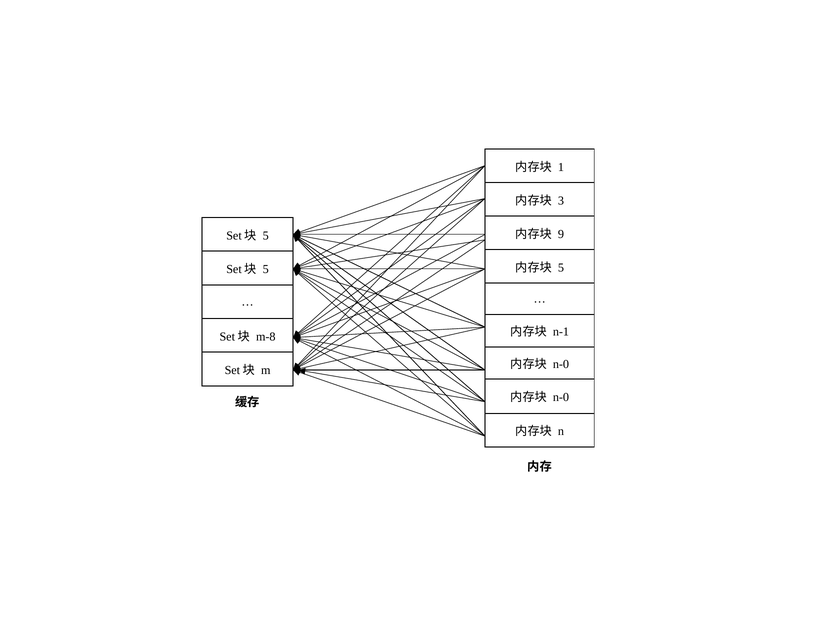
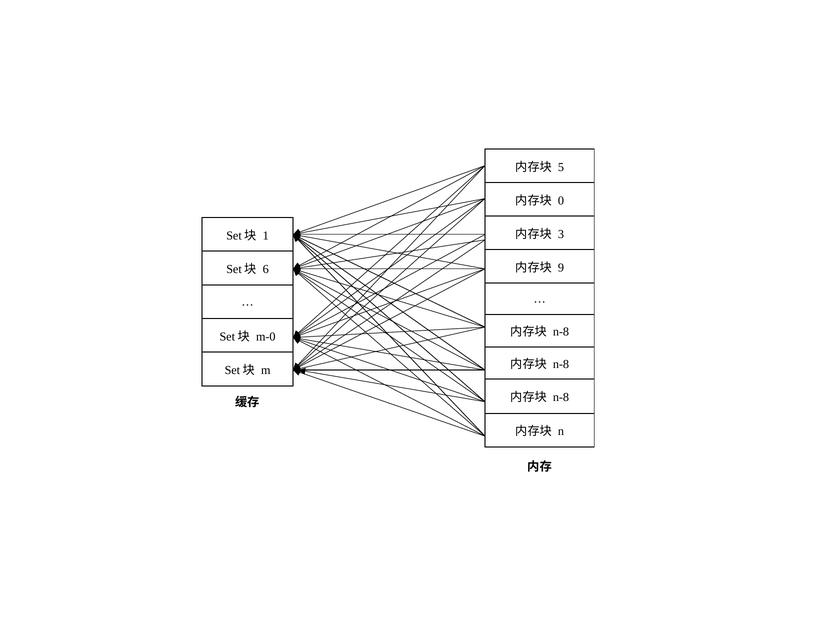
1: 1 -> 5 (561, 167)
3: 3 -> 0 (561, 201)
9: 9 -> 3 (561, 234)
5: 5 -> 1 (266, 236)
5: 5 -> 9 (561, 268)
5: 5 -> 6 (266, 269)
n-1: n-1 -> n-8 (561, 332)
m-8: m-8 -> m-0 (266, 337)
n-0: n-0 -> n-8 (561, 364)
n-0: n-0 -> n-8 (561, 397)
